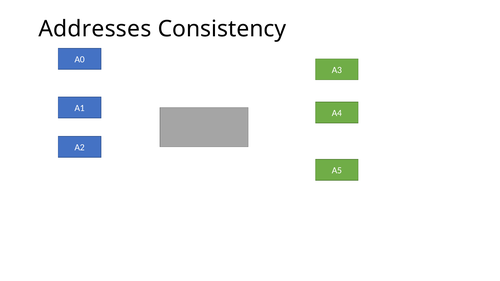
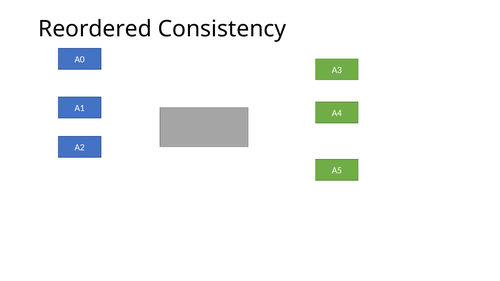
Addresses: Addresses -> Reordered (95, 29)
